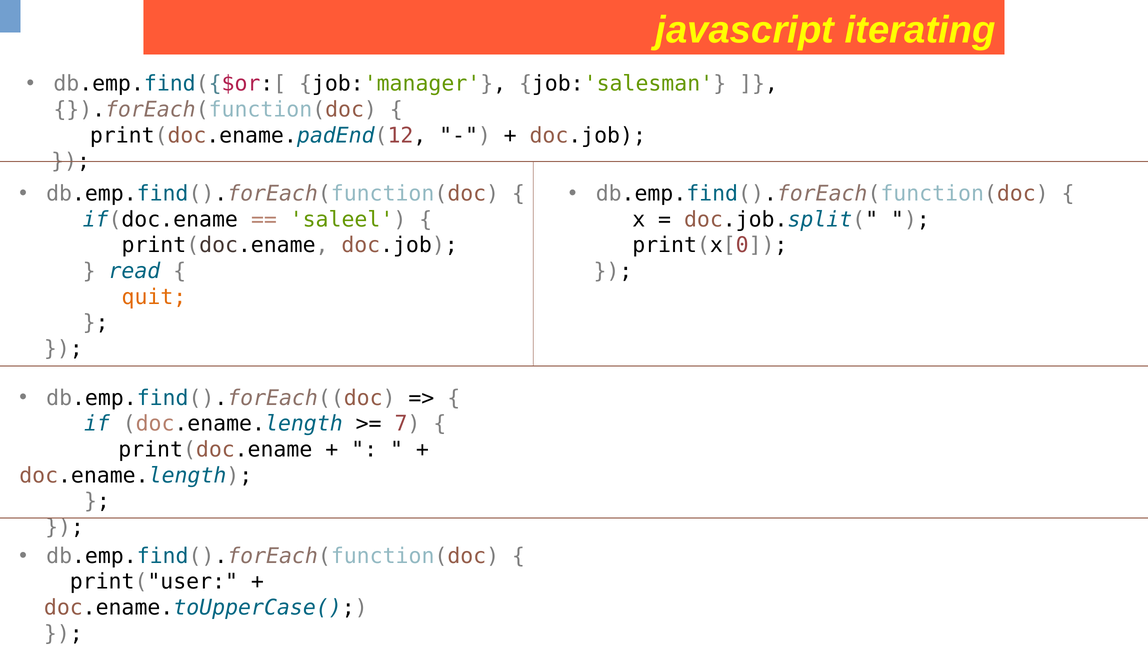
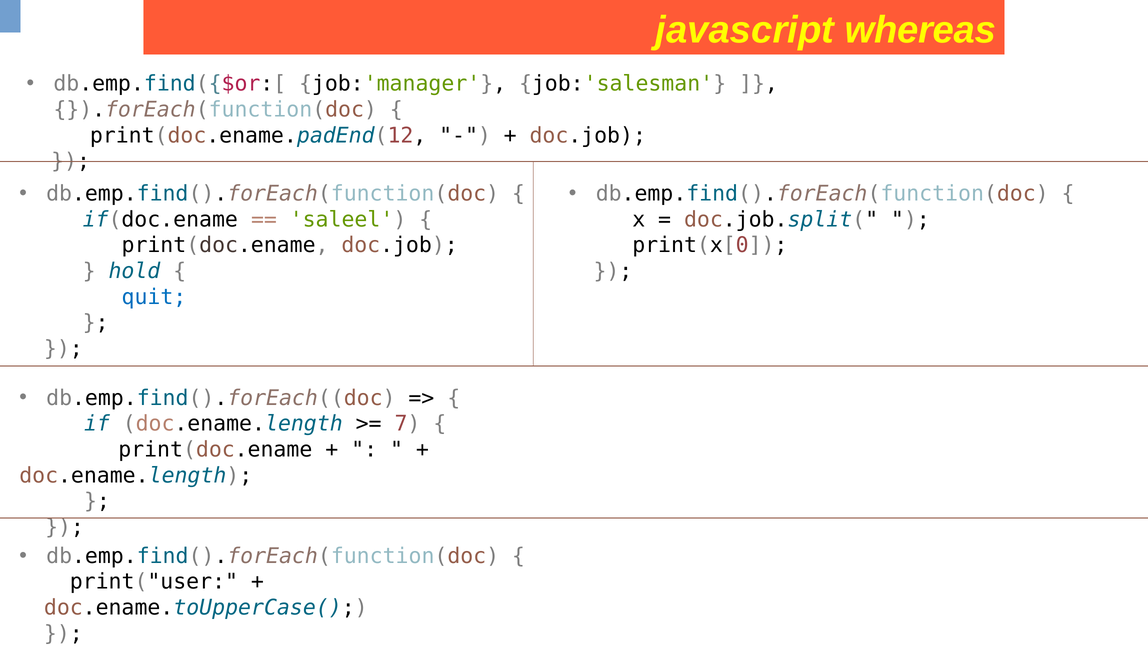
iterating: iterating -> whereas (920, 30)
read: read -> hold (134, 271)
quit colour: orange -> blue (154, 297)
